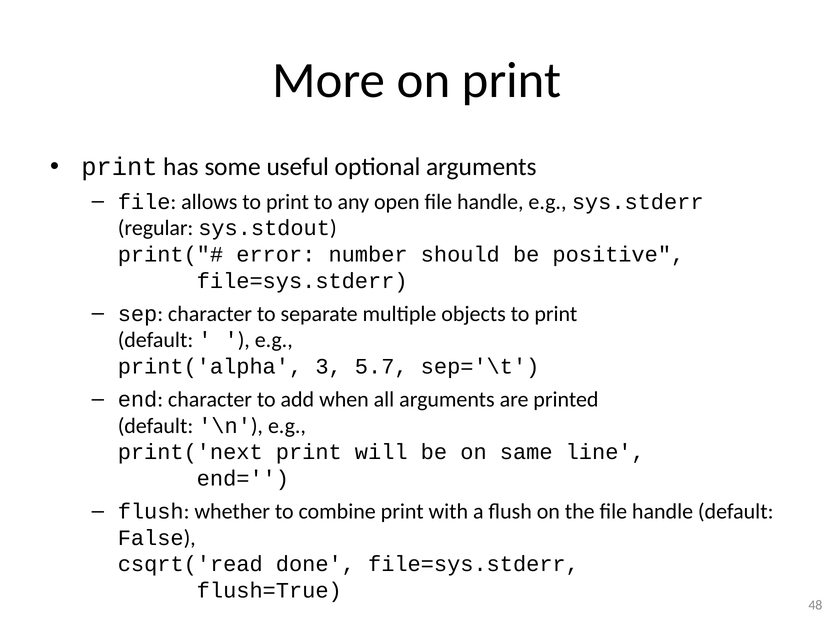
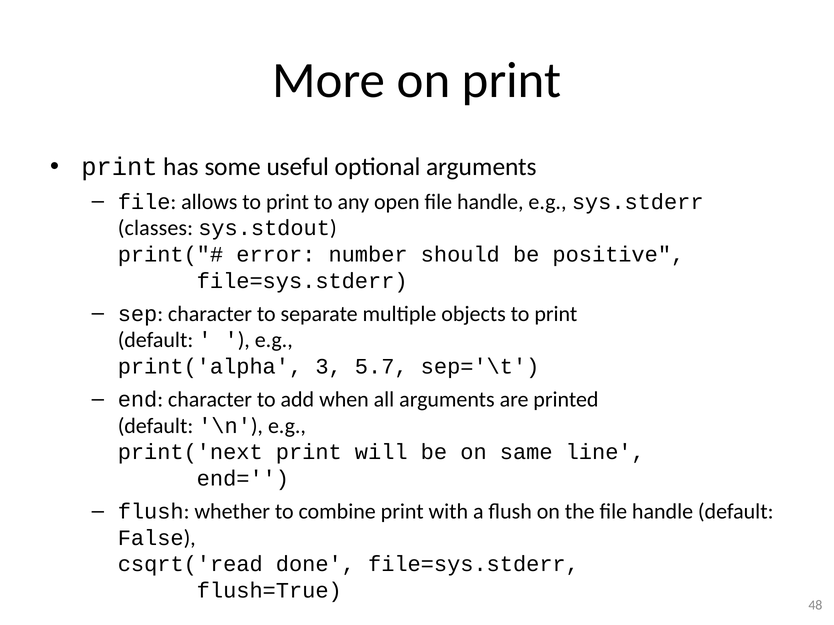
regular: regular -> classes (155, 228)
